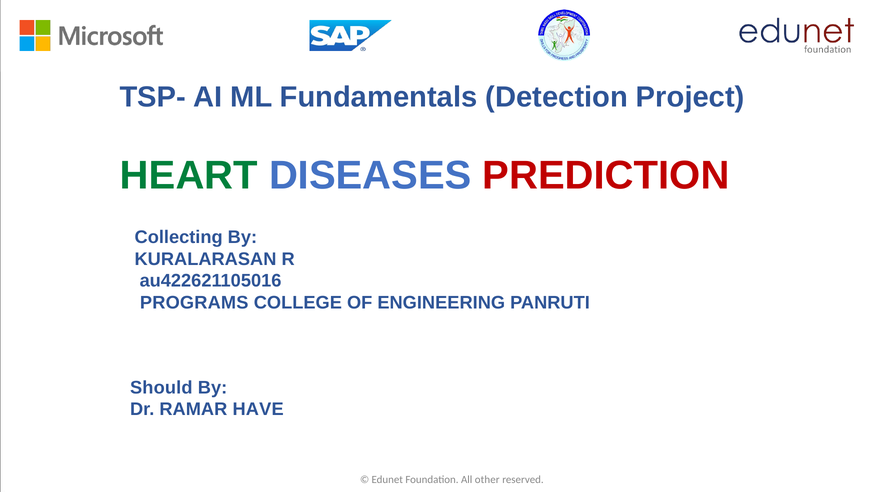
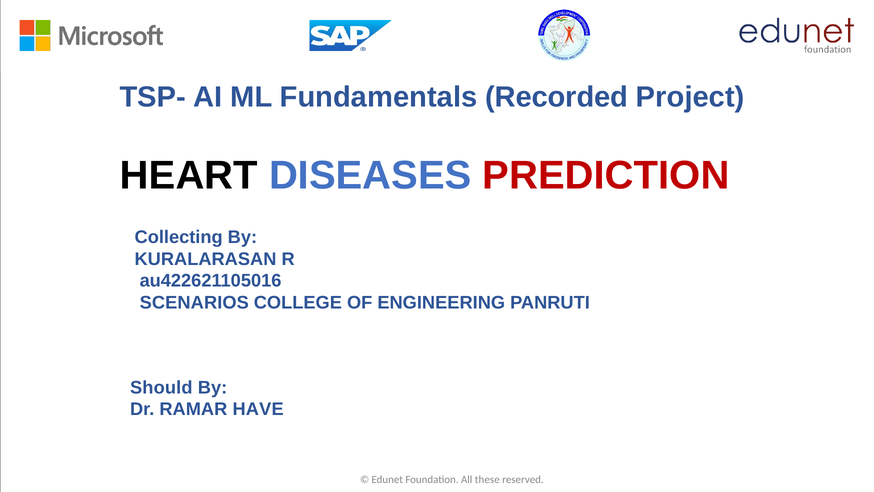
Detection: Detection -> Recorded (557, 97)
HEART colour: green -> black (189, 176)
PROGRAMS: PROGRAMS -> SCENARIOS (194, 303)
other: other -> these (487, 479)
